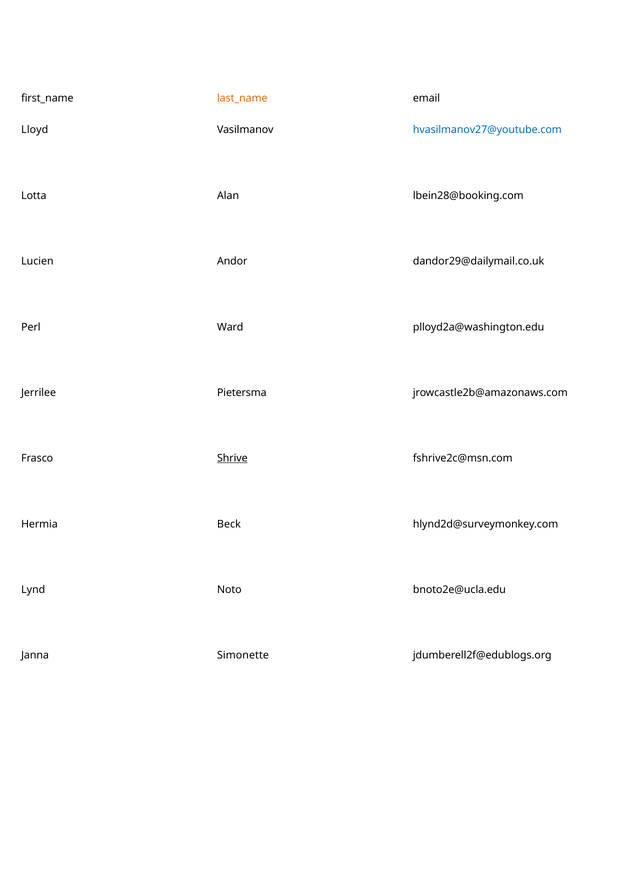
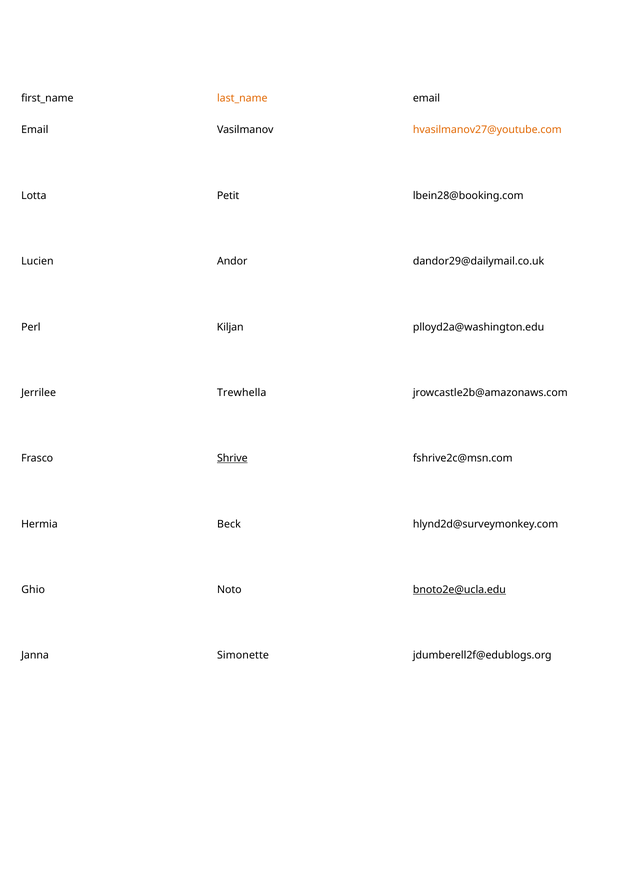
Lloyd: Lloyd -> Email (35, 130)
hvasilmanov27@youtube.com colour: blue -> orange (487, 130)
Alan: Alan -> Petit (228, 196)
Ward: Ward -> Kiljan (230, 327)
Pietersma: Pietersma -> Trewhella (242, 392)
Lynd: Lynd -> Ghio (33, 589)
bnoto2e@ucla.edu underline: none -> present (459, 589)
